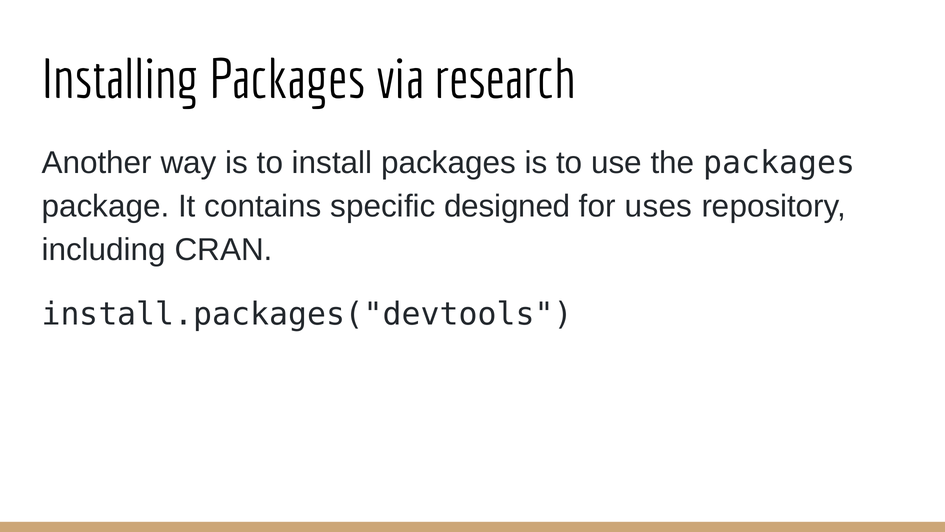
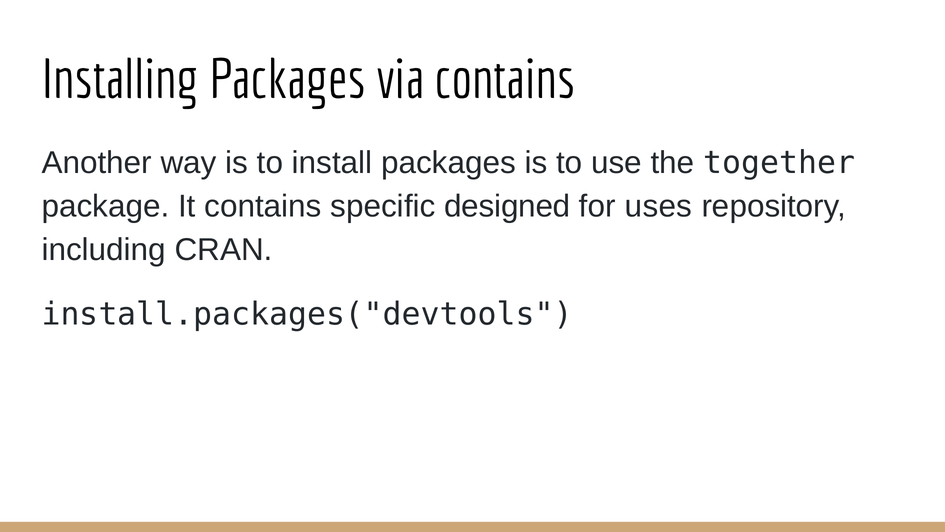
via research: research -> contains (505, 80)
the packages: packages -> together (779, 163)
